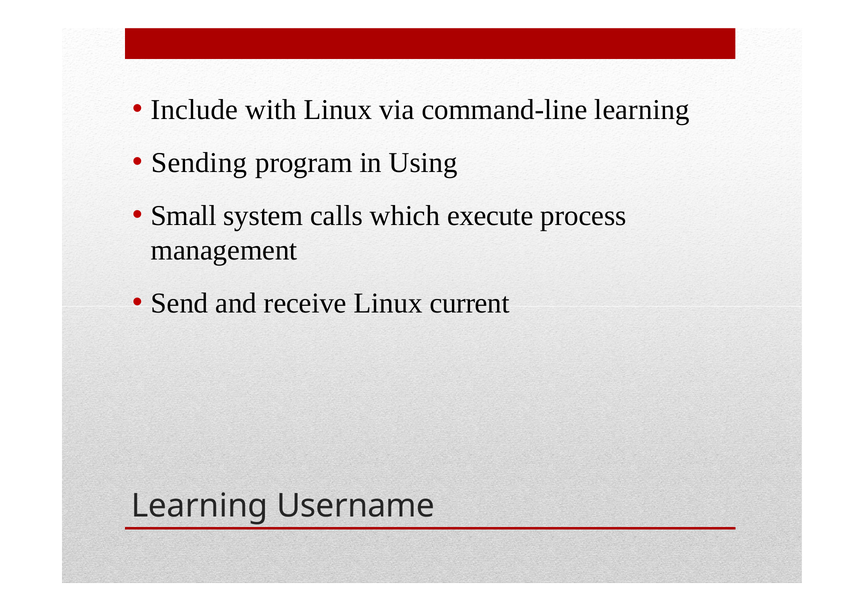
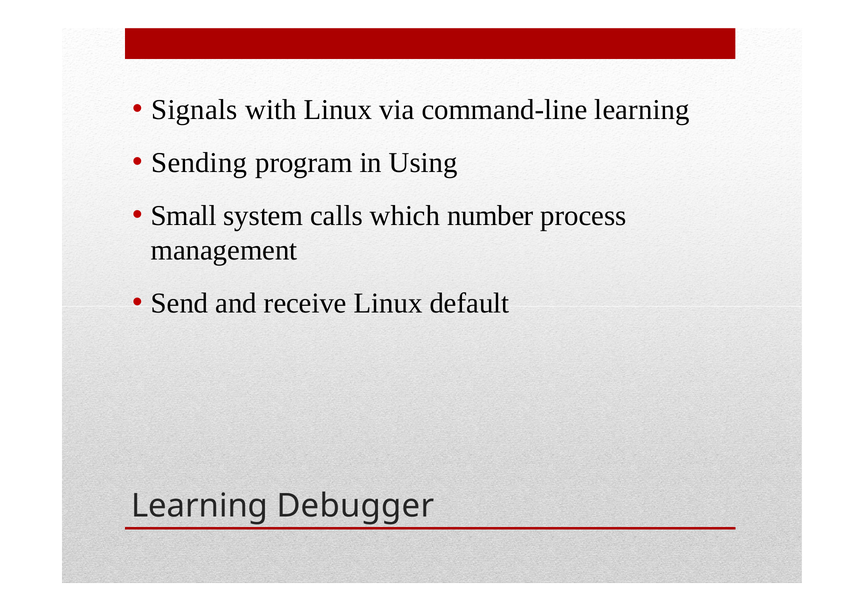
Include: Include -> Signals (194, 110)
execute: execute -> number (490, 216)
current: current -> default (469, 303)
Username: Username -> Debugger (355, 506)
